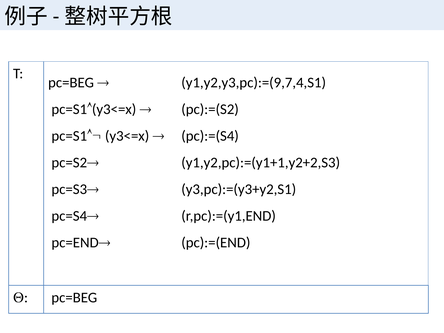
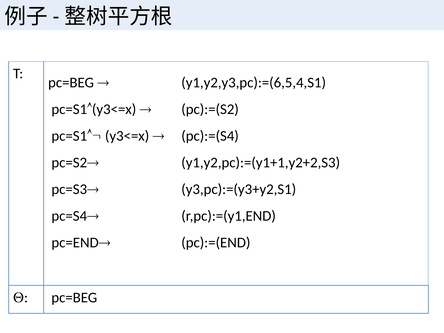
y1,y2,y3,pc):=(9,7,4,S1: y1,y2,y3,pc):=(9,7,4,S1 -> y1,y2,y3,pc):=(6,5,4,S1 (254, 83)
